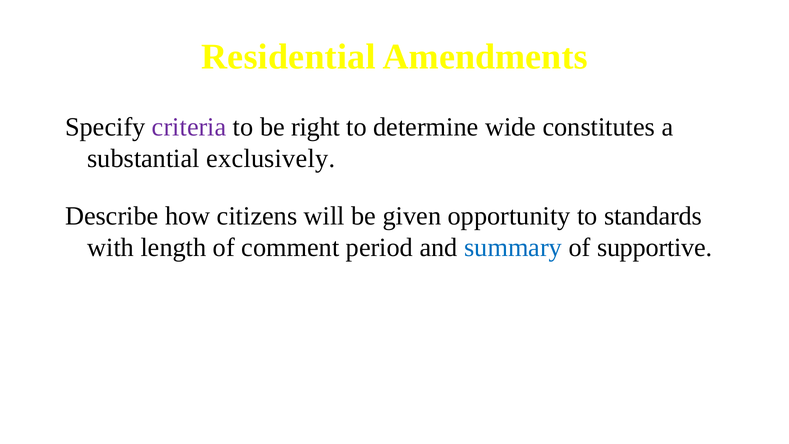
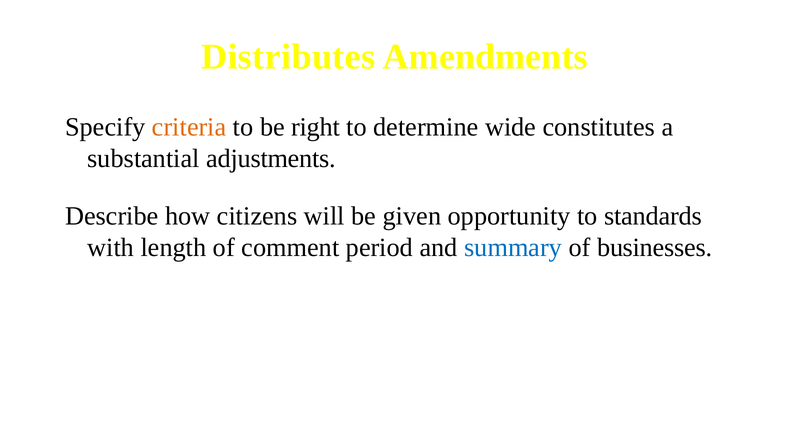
Residential: Residential -> Distributes (288, 57)
criteria colour: purple -> orange (189, 127)
exclusively: exclusively -> adjustments (271, 158)
supportive: supportive -> businesses (655, 248)
